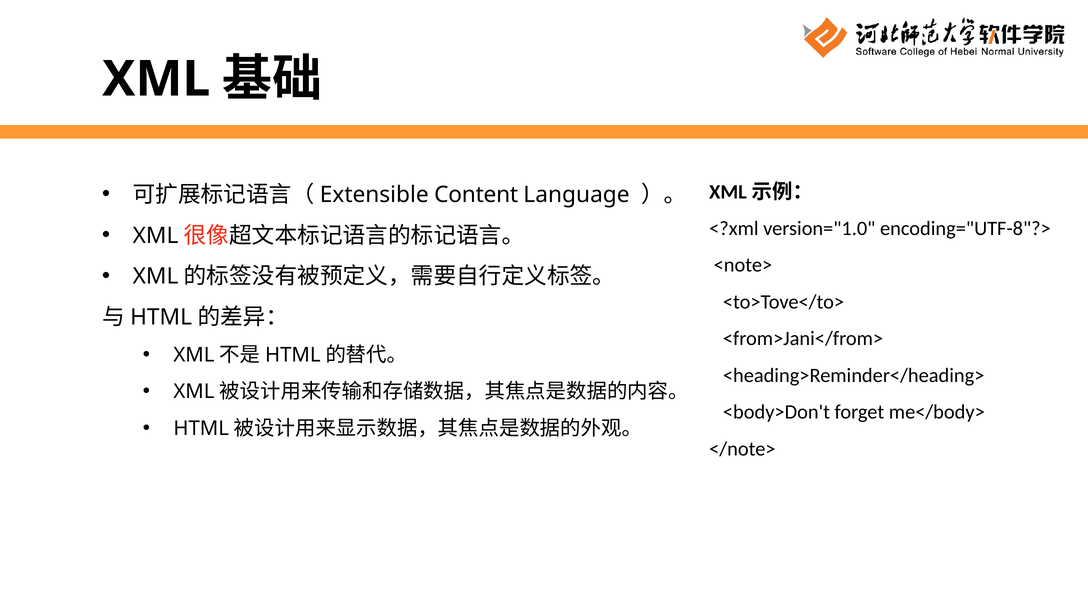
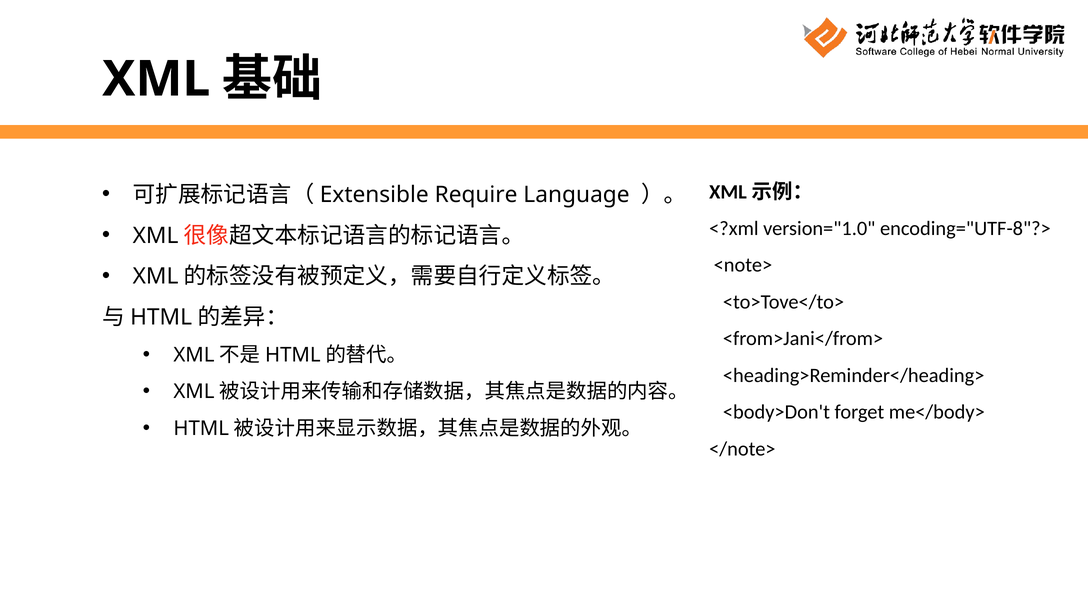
Content: Content -> Require (476, 195)
